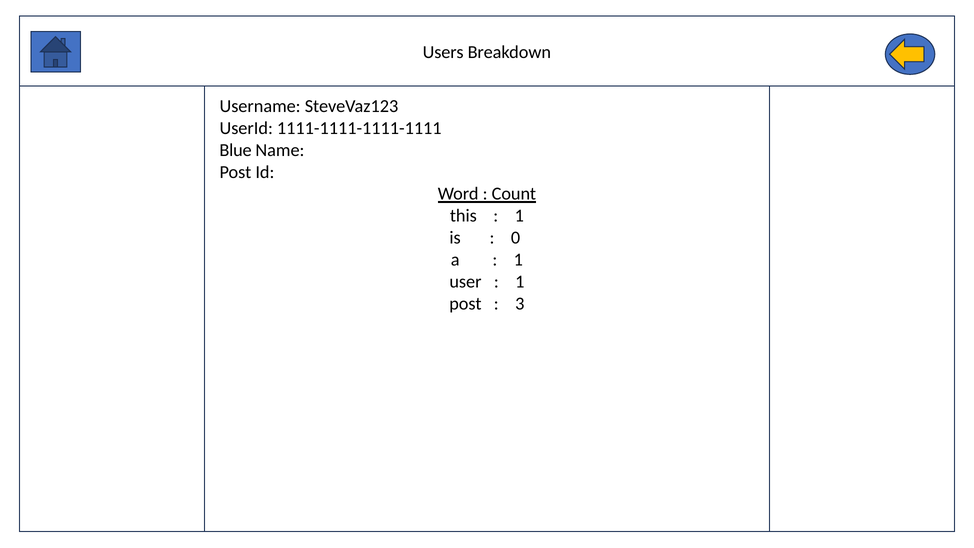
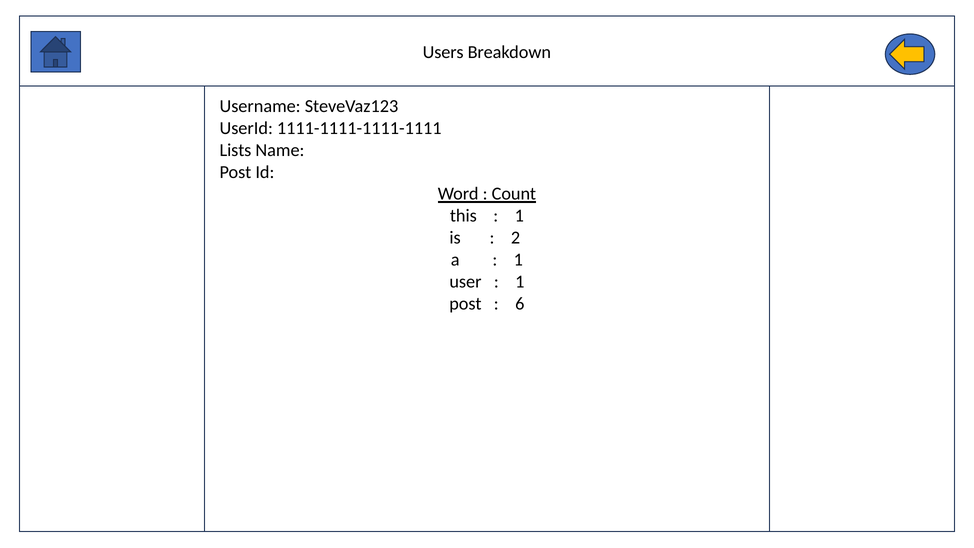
Blue: Blue -> Lists (235, 150)
0: 0 -> 2 (516, 238)
3: 3 -> 6 (520, 303)
